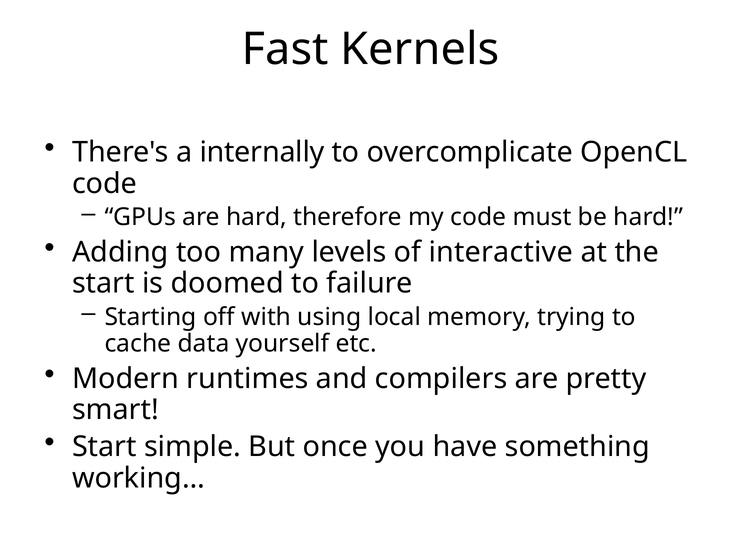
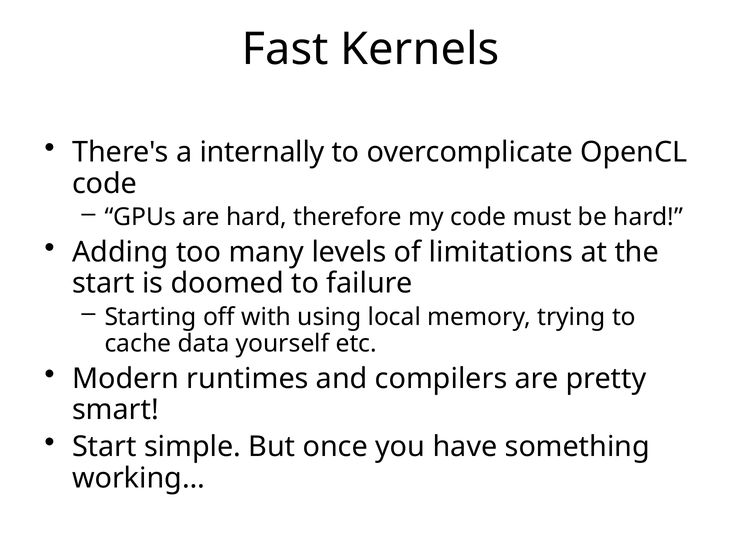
interactive: interactive -> limitations (501, 252)
